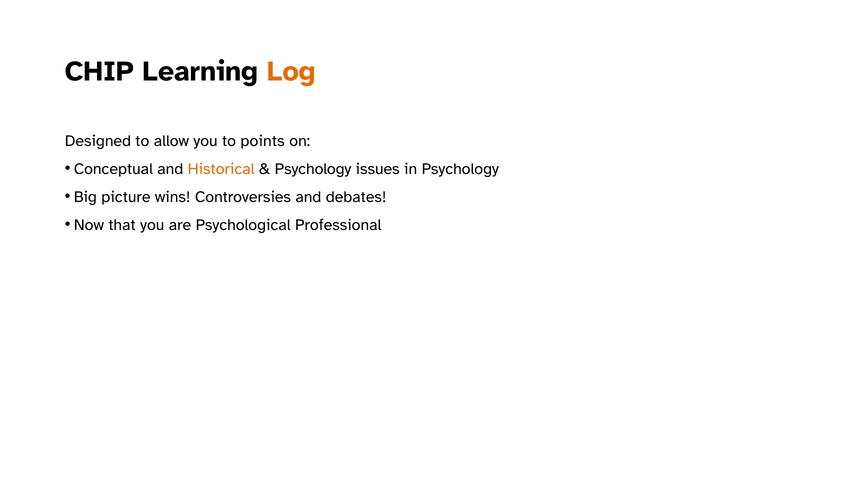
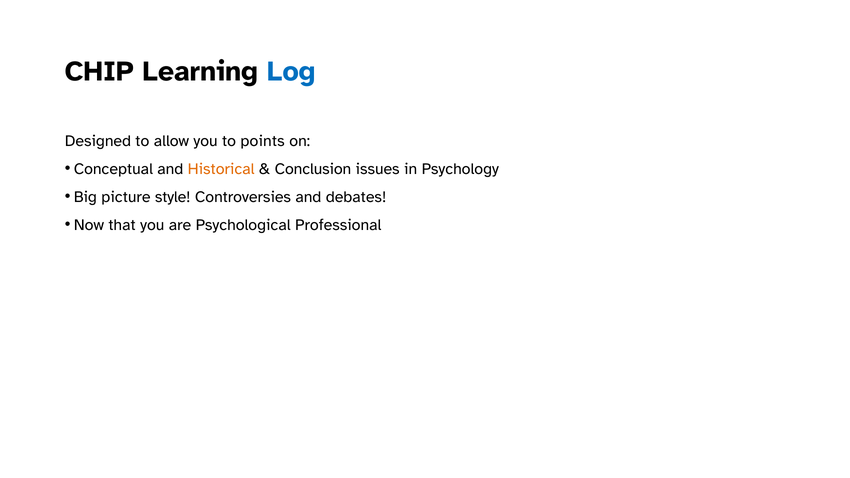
Log colour: orange -> blue (291, 71)
Psychology: Psychology -> Conclusion (313, 169)
wins: wins -> style (173, 197)
